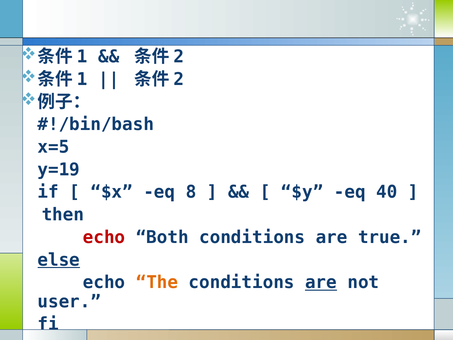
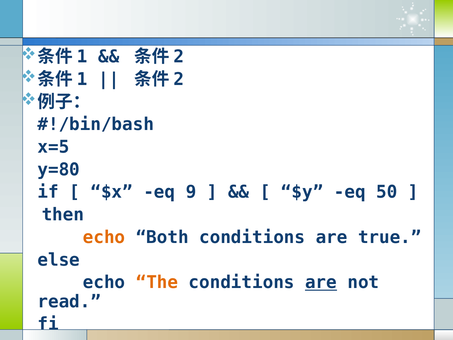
y=19: y=19 -> y=80 (59, 169)
8: 8 -> 9 (191, 192)
40: 40 -> 50 (387, 192)
echo colour: red -> orange (104, 237)
else underline: present -> none (59, 260)
user: user -> read (69, 301)
